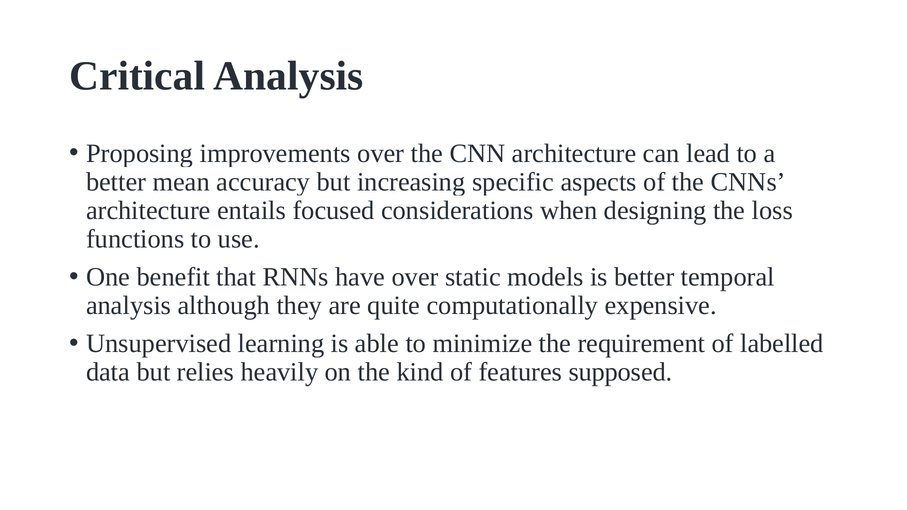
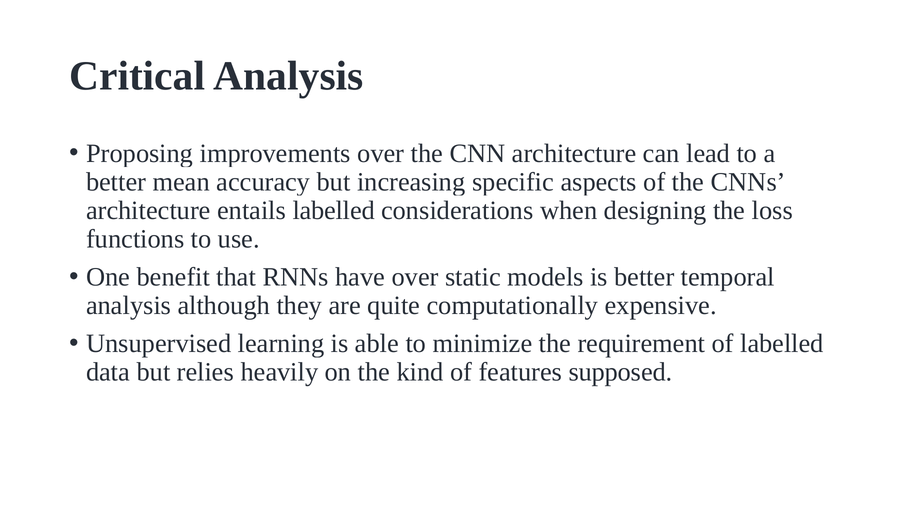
entails focused: focused -> labelled (334, 210)
